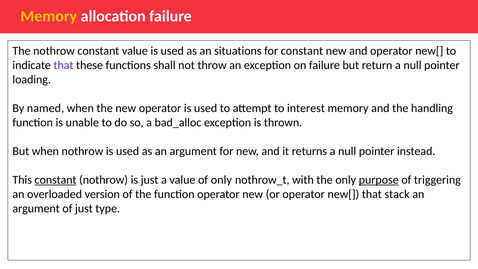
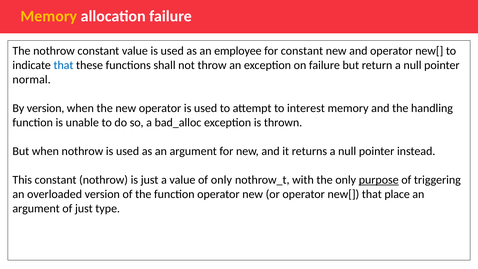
situations: situations -> employee (238, 51)
that colour: purple -> blue (63, 65)
loading: loading -> normal (32, 79)
By named: named -> version (46, 108)
constant underline: present -> none (56, 180)
stack: stack -> place (397, 194)
